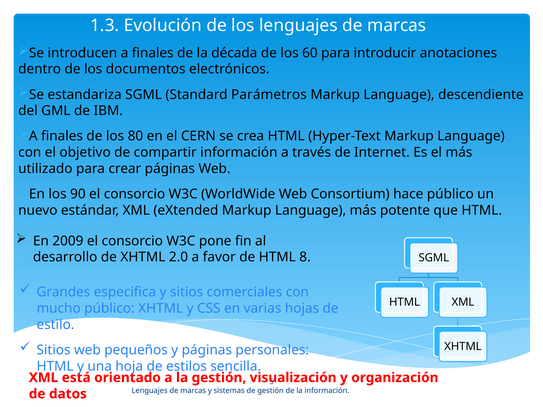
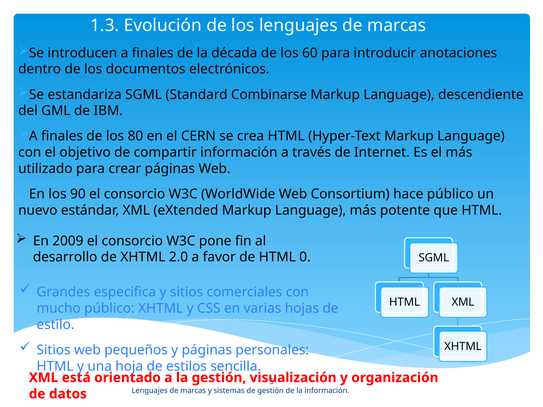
Parámetros: Parámetros -> Combinarse (269, 95)
8: 8 -> 0 (305, 257)
